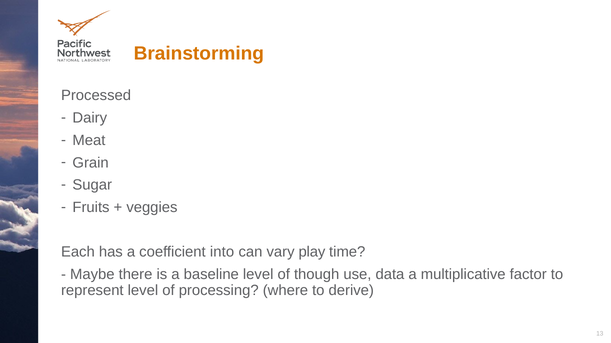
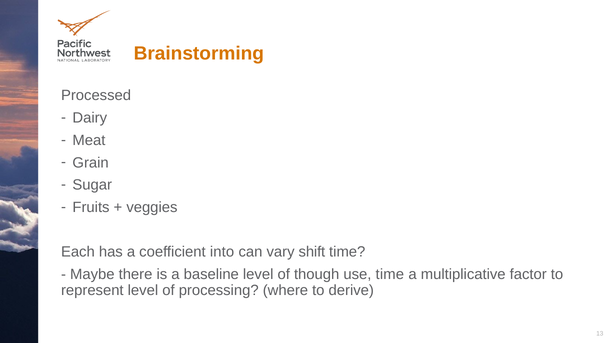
play: play -> shift (312, 253)
use data: data -> time (390, 275)
